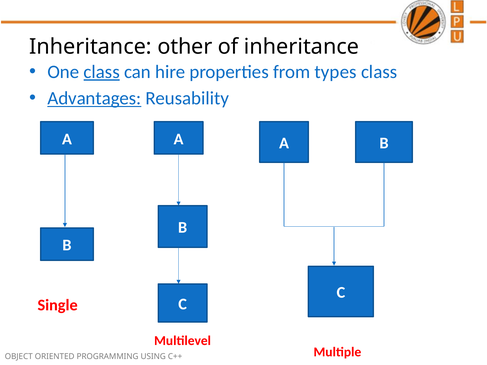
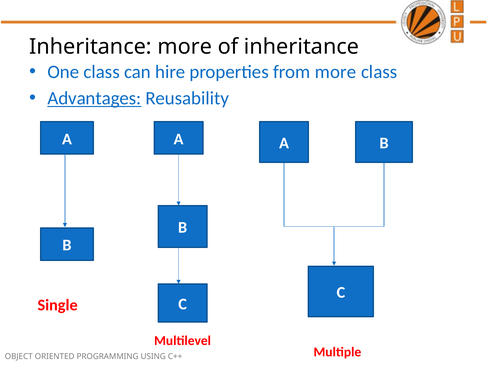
Inheritance other: other -> more (185, 47)
class underline: present -> none (102, 72)
from types: types -> more (336, 72)
